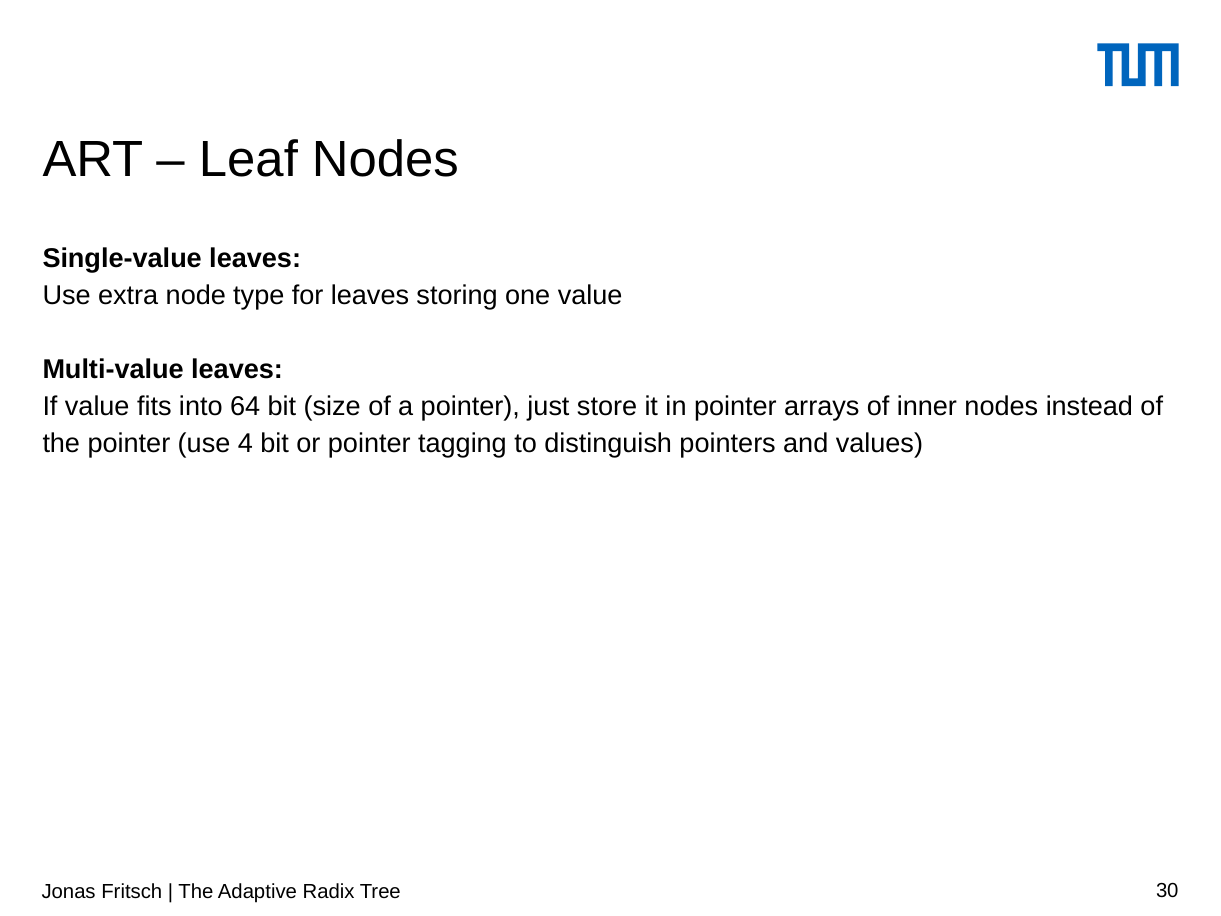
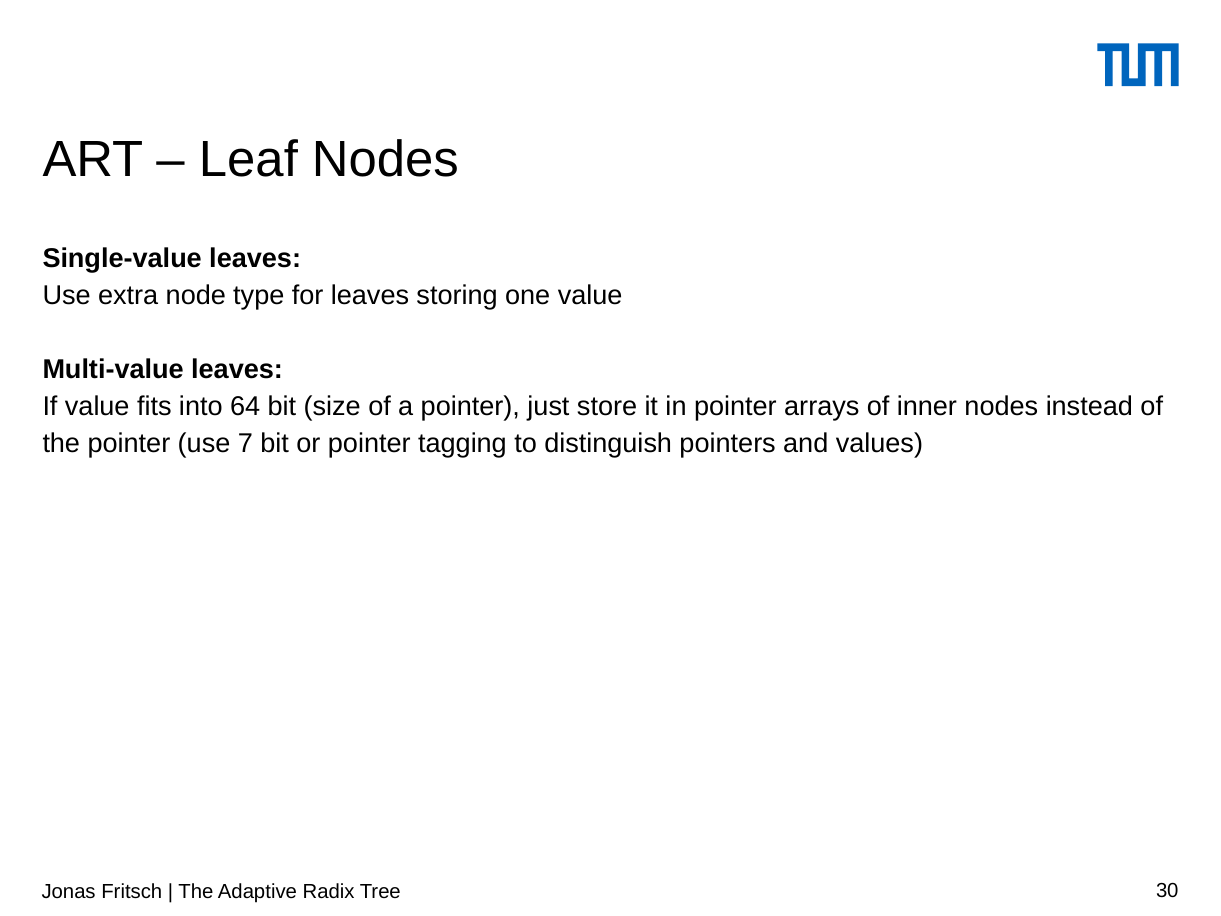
4: 4 -> 7 (245, 443)
